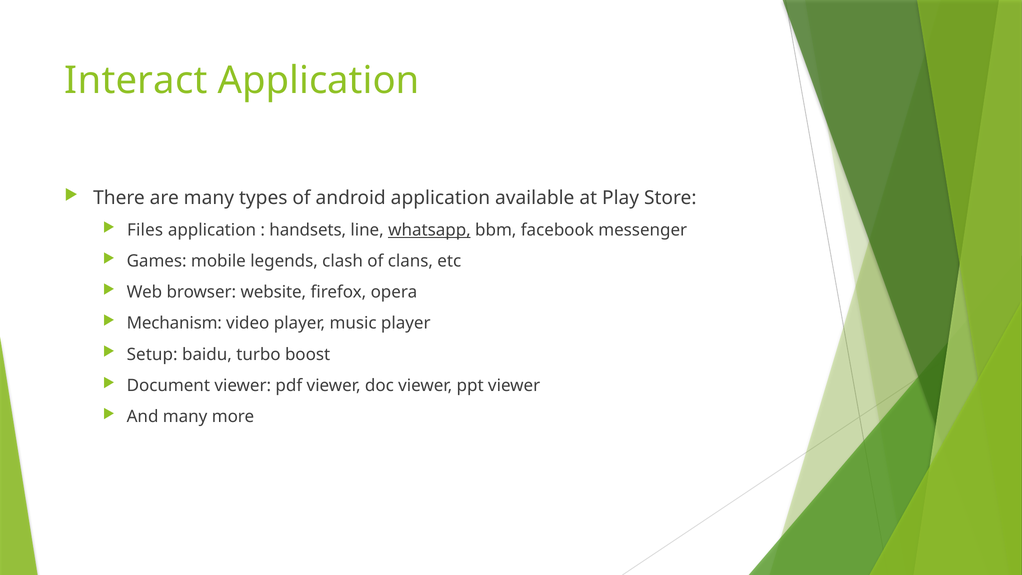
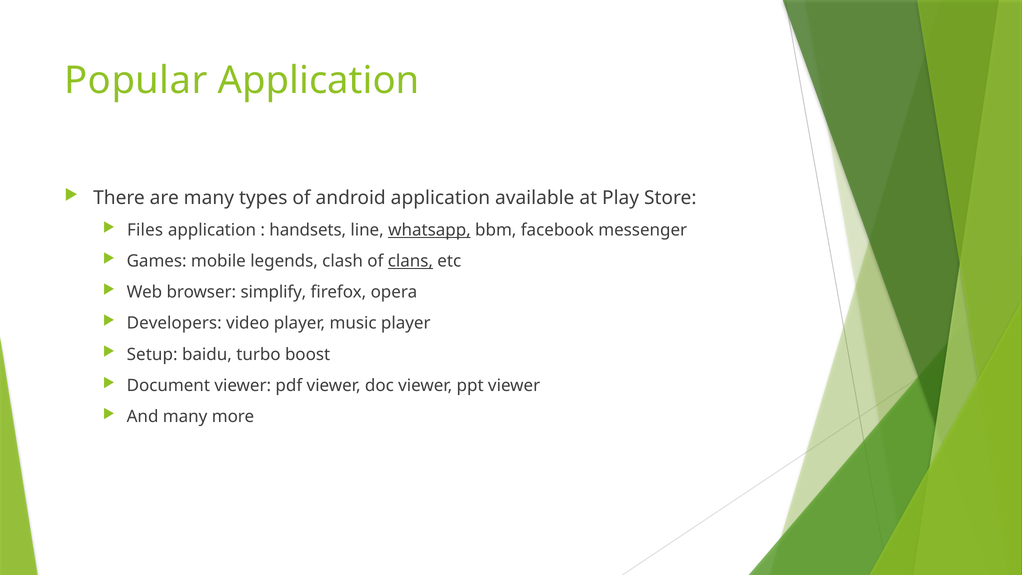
Interact: Interact -> Popular (136, 81)
clans underline: none -> present (410, 261)
website: website -> simplify (273, 292)
Mechanism: Mechanism -> Developers (174, 323)
